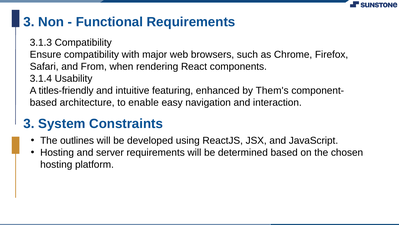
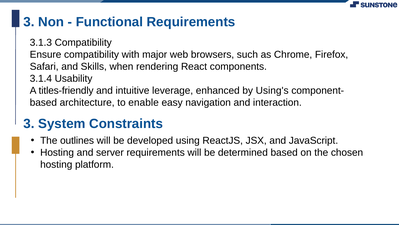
From: From -> Skills (94, 67)
featuring: featuring -> leverage (173, 90)
Them's: Them's -> Using's (272, 90)
